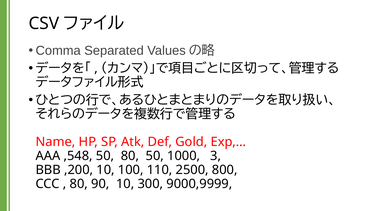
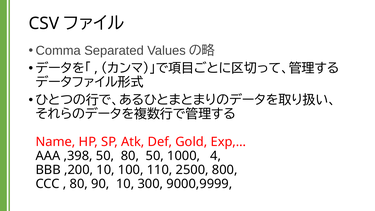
,548: ,548 -> ,398 (78, 156)
3: 3 -> 4 (216, 156)
